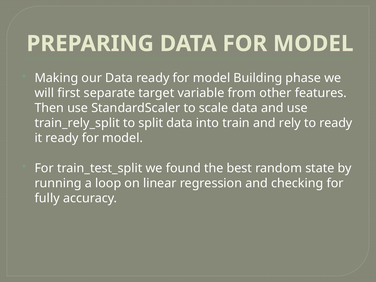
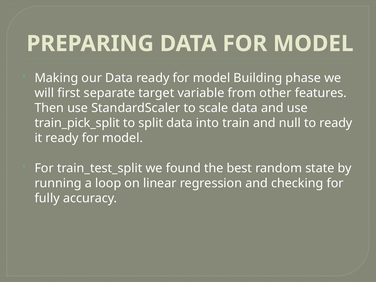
train_rely_split: train_rely_split -> train_pick_split (77, 123)
rely: rely -> null (290, 123)
